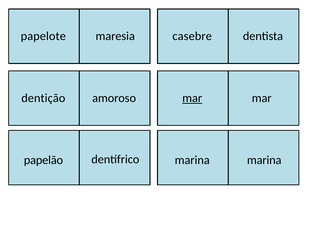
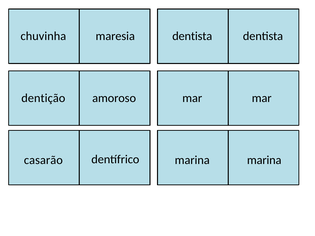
papelote: papelote -> chuvinha (43, 36)
maresia casebre: casebre -> dentista (192, 36)
mar underline: present -> none (192, 98)
papelão: papelão -> casarão (43, 160)
